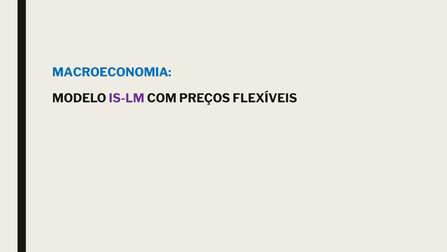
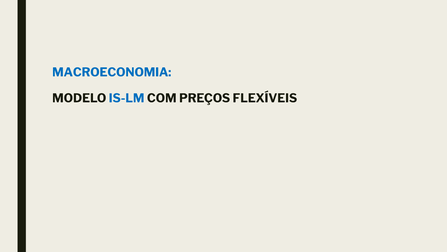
IS-LM colour: purple -> blue (127, 98)
